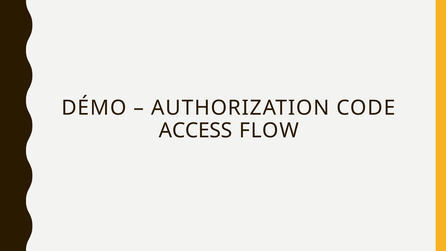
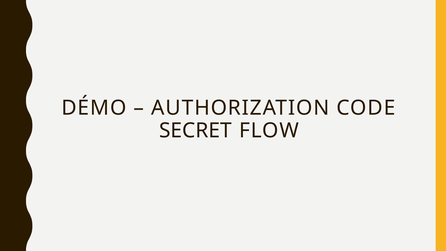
ACCESS: ACCESS -> SECRET (195, 130)
